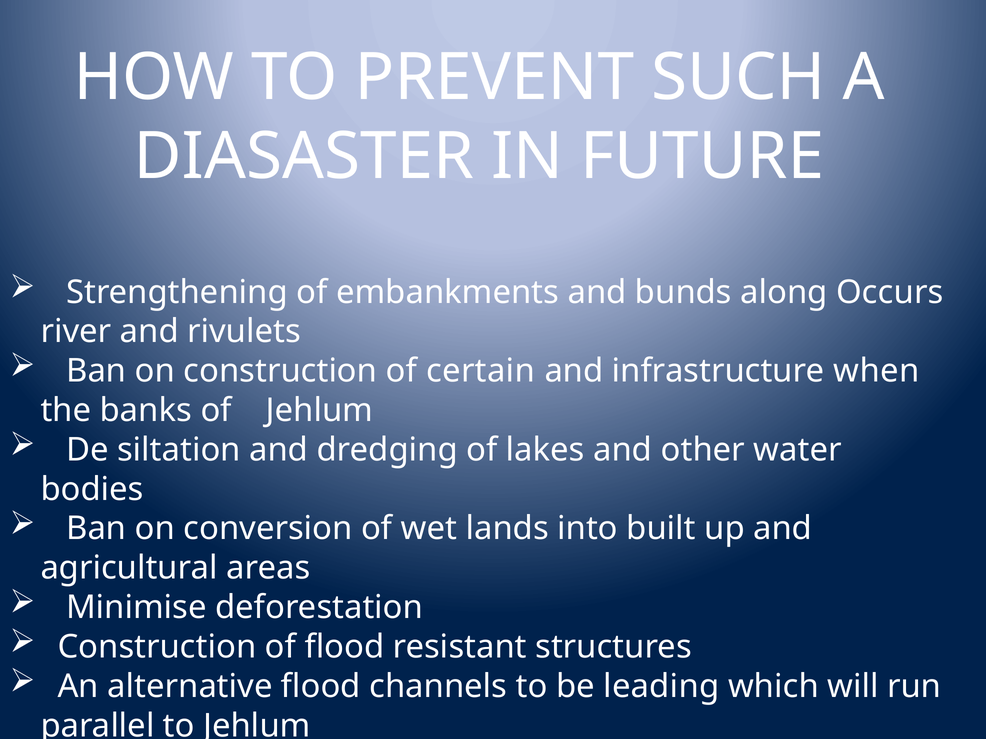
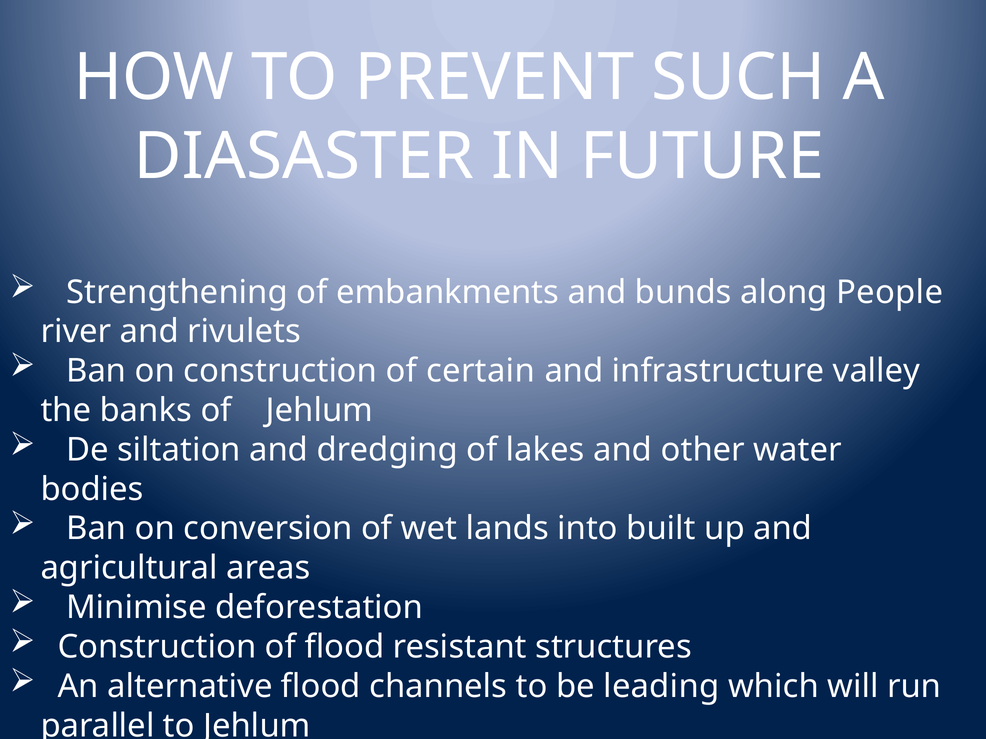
Occurs: Occurs -> People (890, 292)
when: when -> valley (877, 371)
